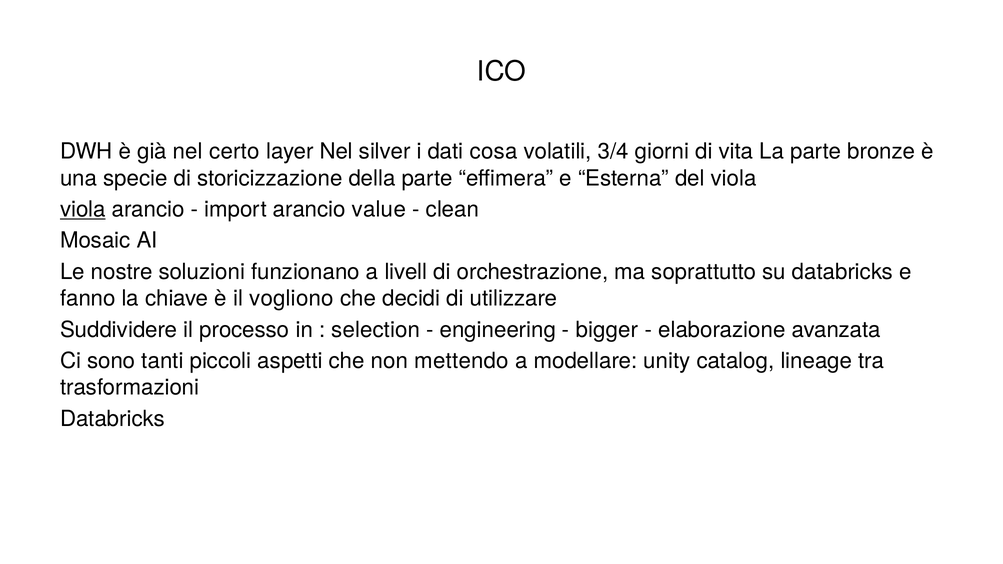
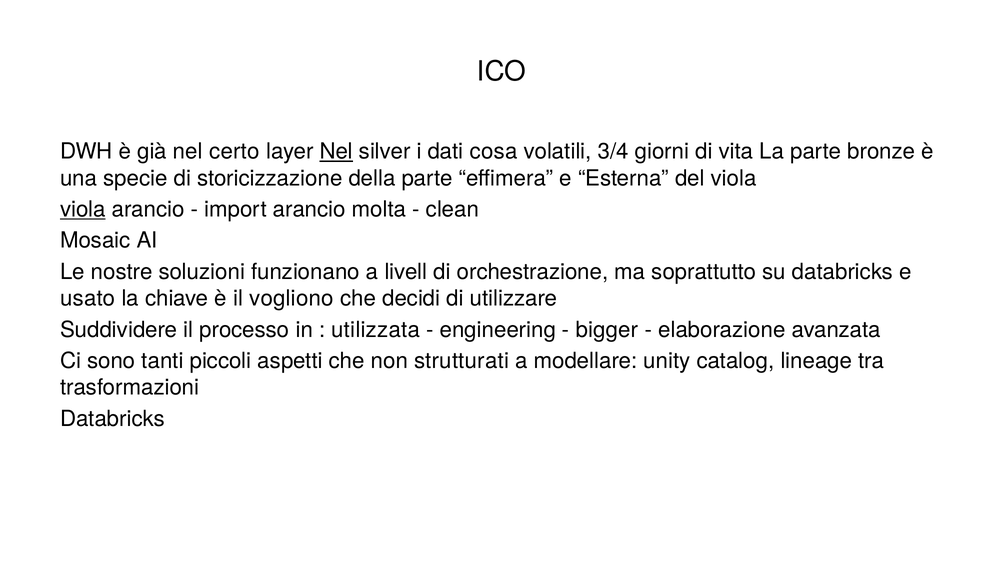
Nel underline: none -> present (336, 152)
value: value -> molta (379, 210)
fanno: fanno -> usato (88, 299)
selection: selection -> utilizzata (376, 330)
mettendo: mettendo -> strutturati (462, 361)
